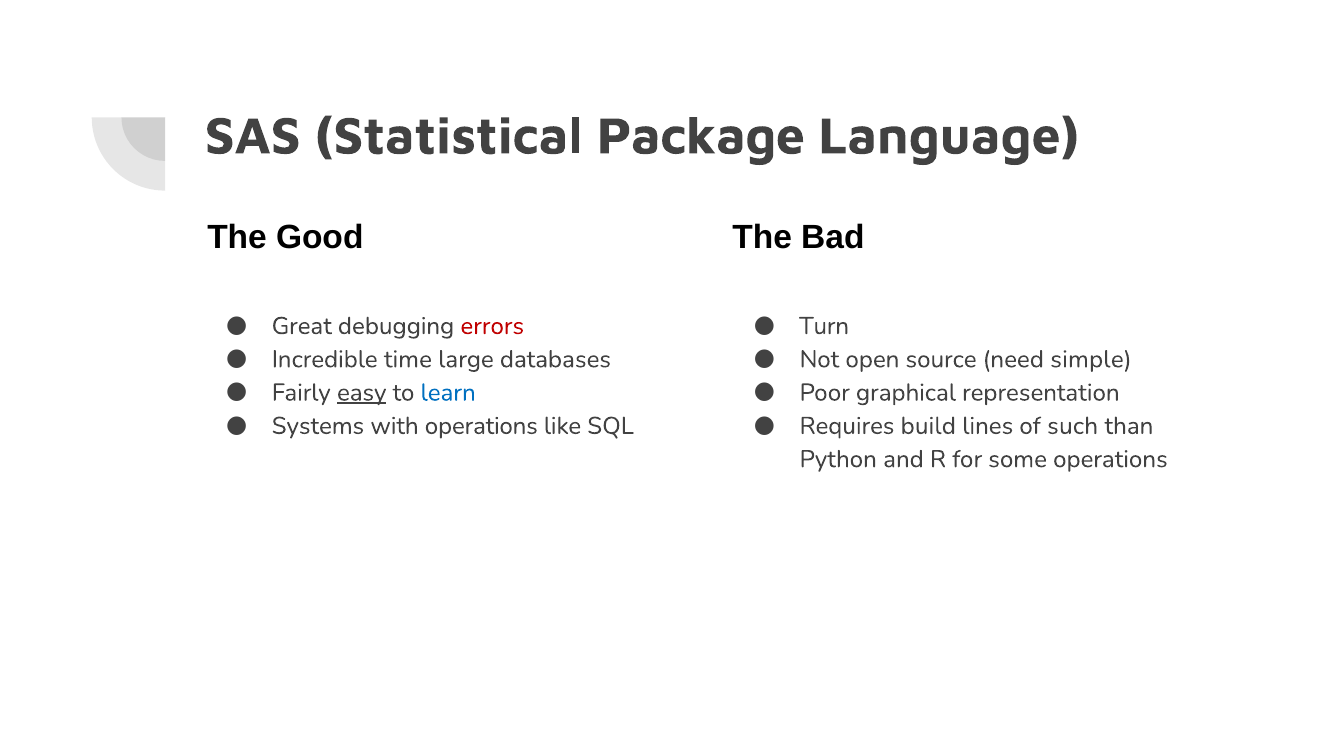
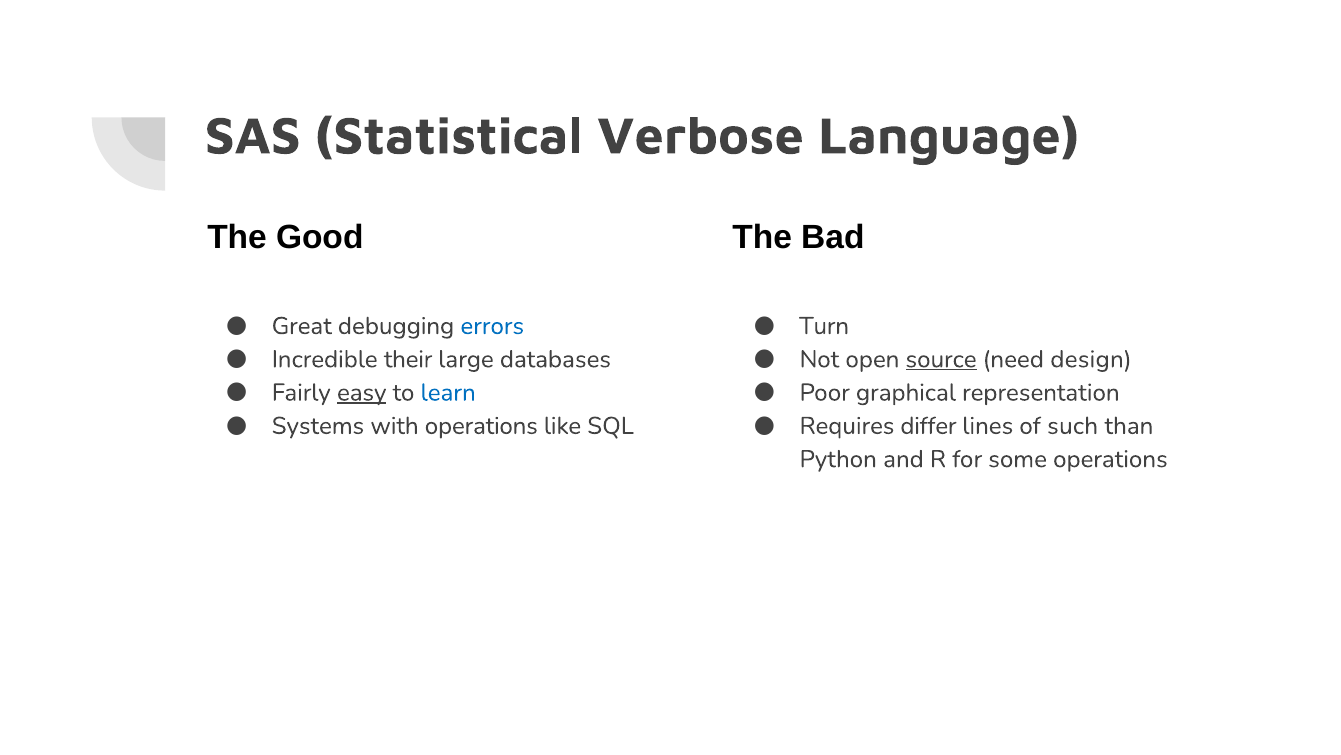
Package: Package -> Verbose (701, 136)
errors colour: red -> blue (492, 326)
time: time -> their (408, 359)
source underline: none -> present (941, 359)
simple: simple -> design (1091, 359)
build: build -> differ (928, 426)
